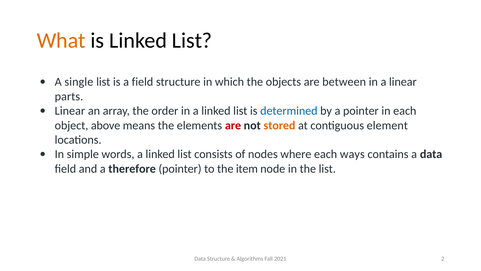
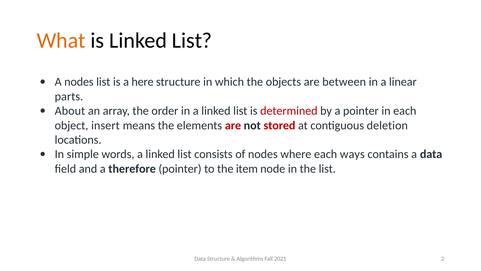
A single: single -> nodes (79, 82)
a field: field -> here (143, 82)
Linear: Linear -> About (70, 111)
determined colour: blue -> red (289, 111)
above: above -> insert (105, 125)
stored colour: orange -> red (279, 125)
element: element -> deletion (387, 125)
